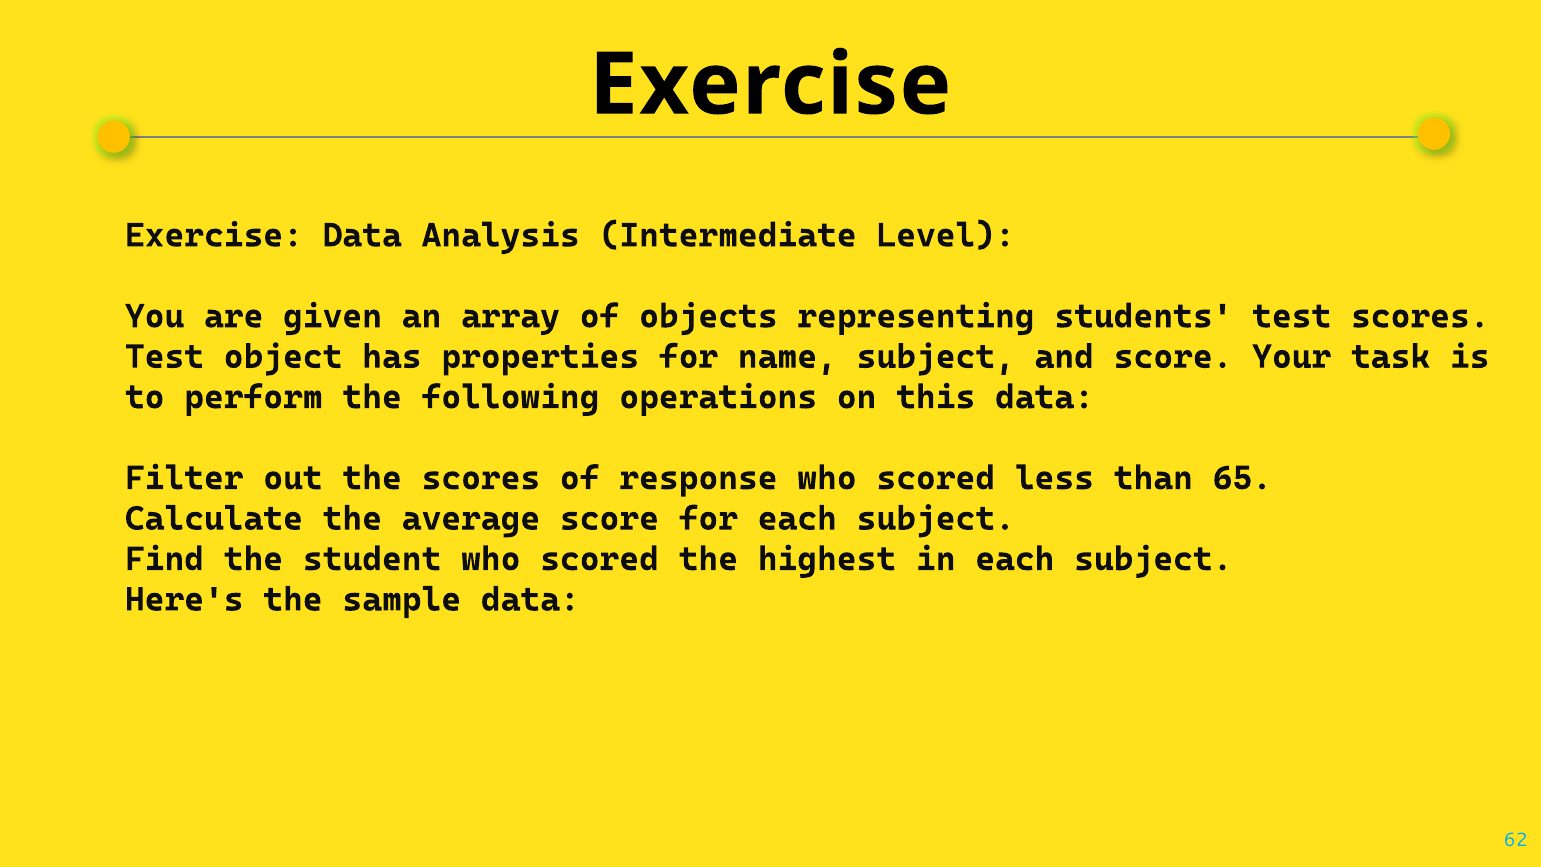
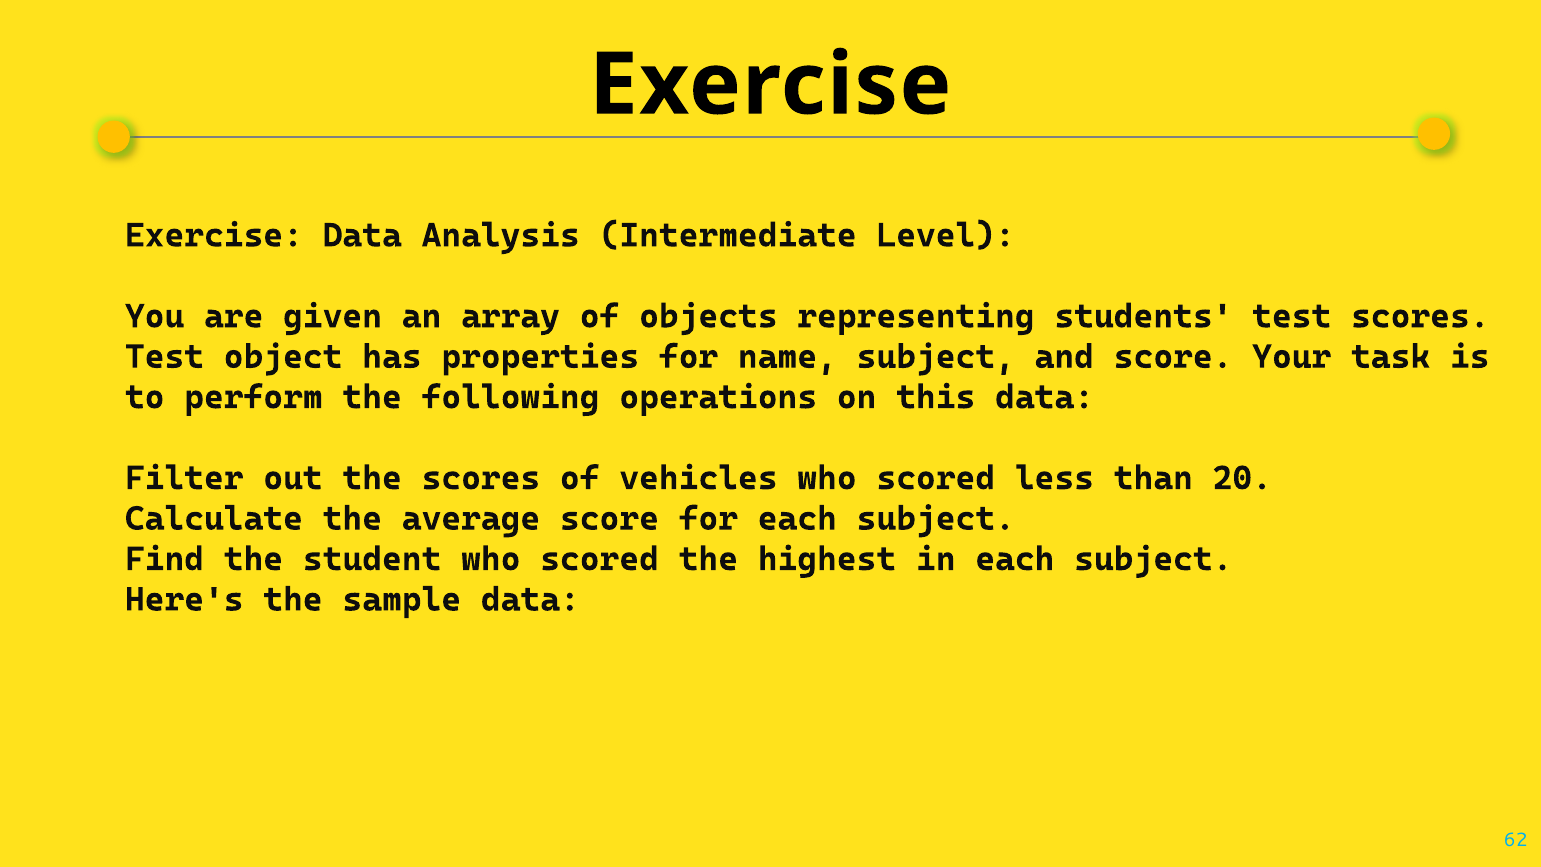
response: response -> vehicles (698, 478)
65: 65 -> 20 (1242, 478)
